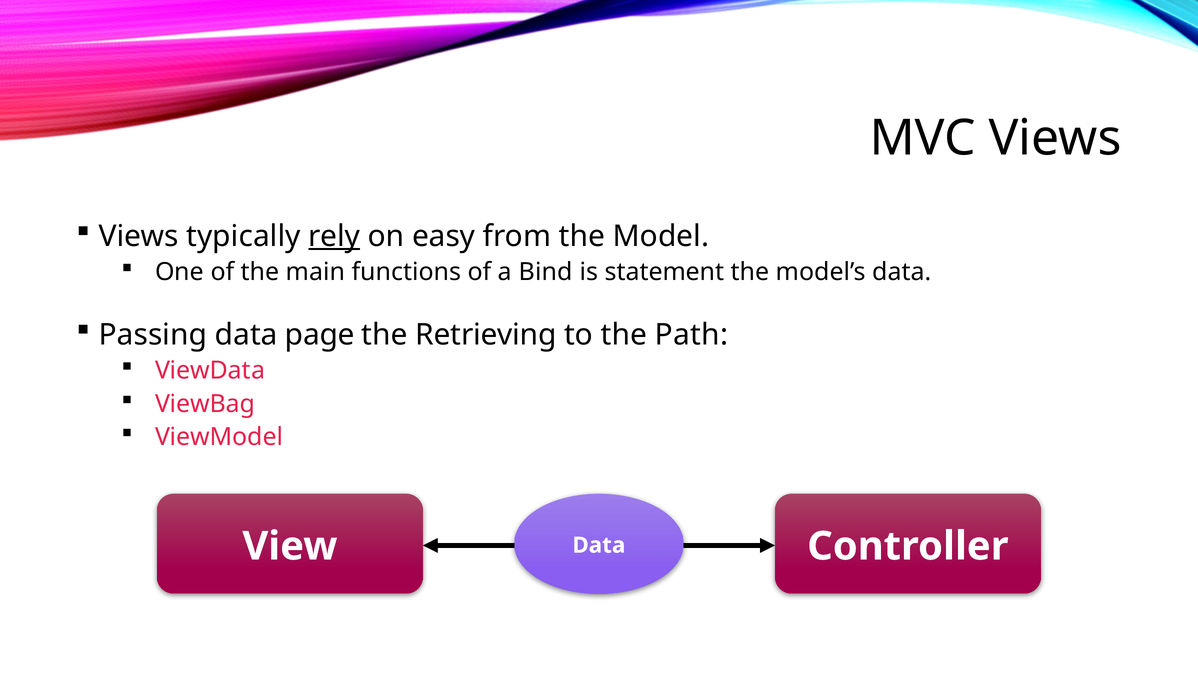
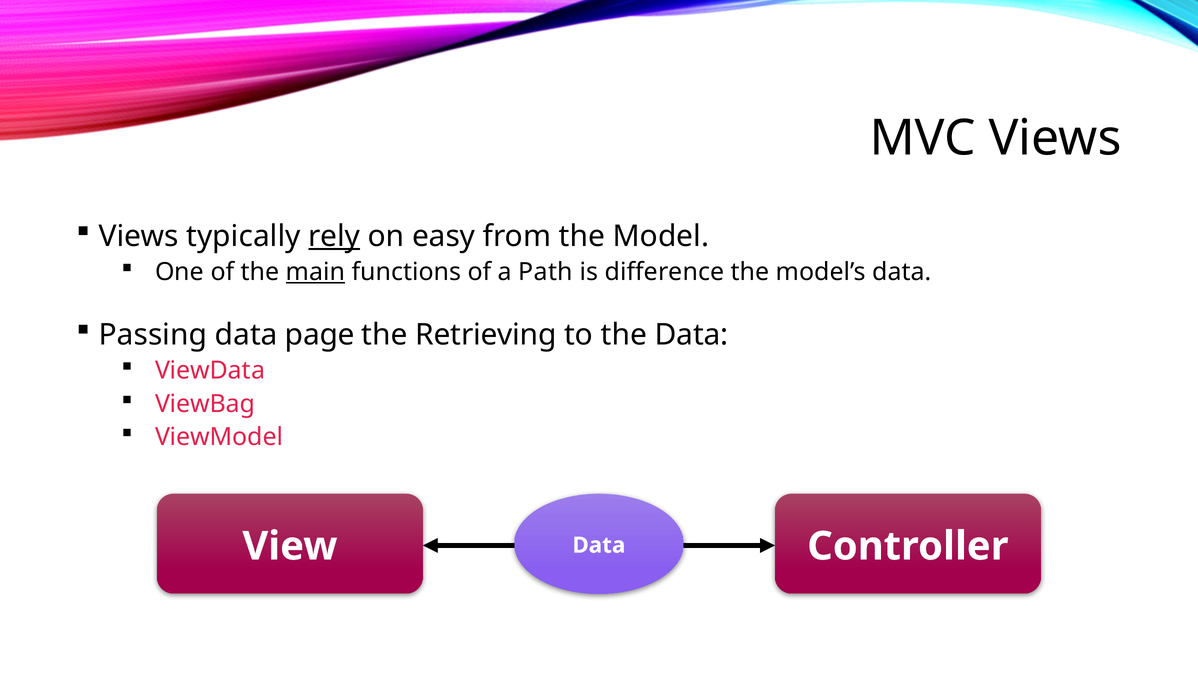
main underline: none -> present (316, 272)
Bind: Bind -> Path (546, 272)
statement: statement -> difference (664, 272)
the Path: Path -> Data (692, 335)
